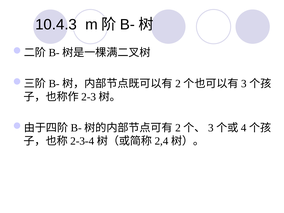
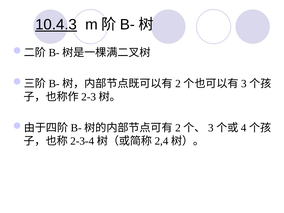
10.4.3 underline: none -> present (56, 25)
